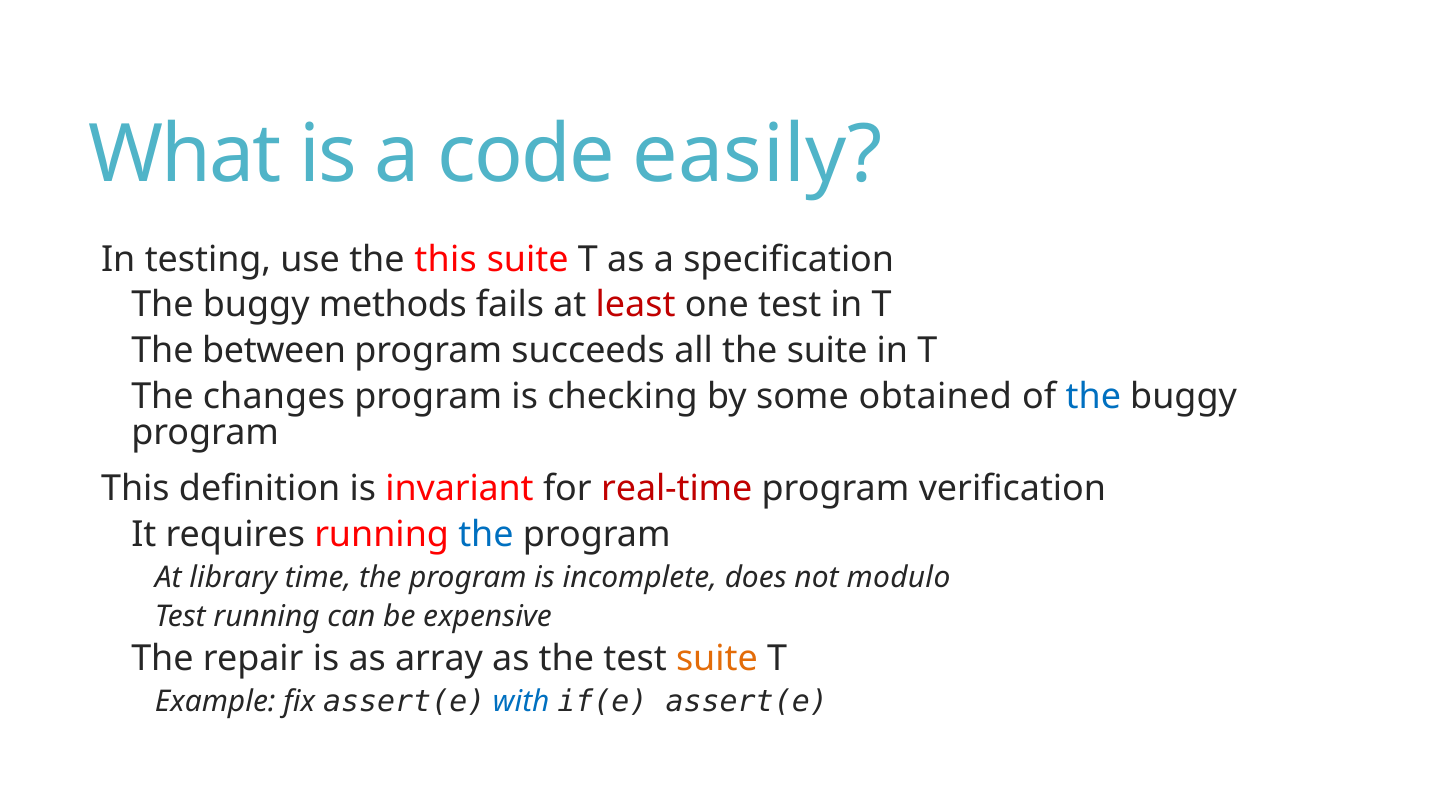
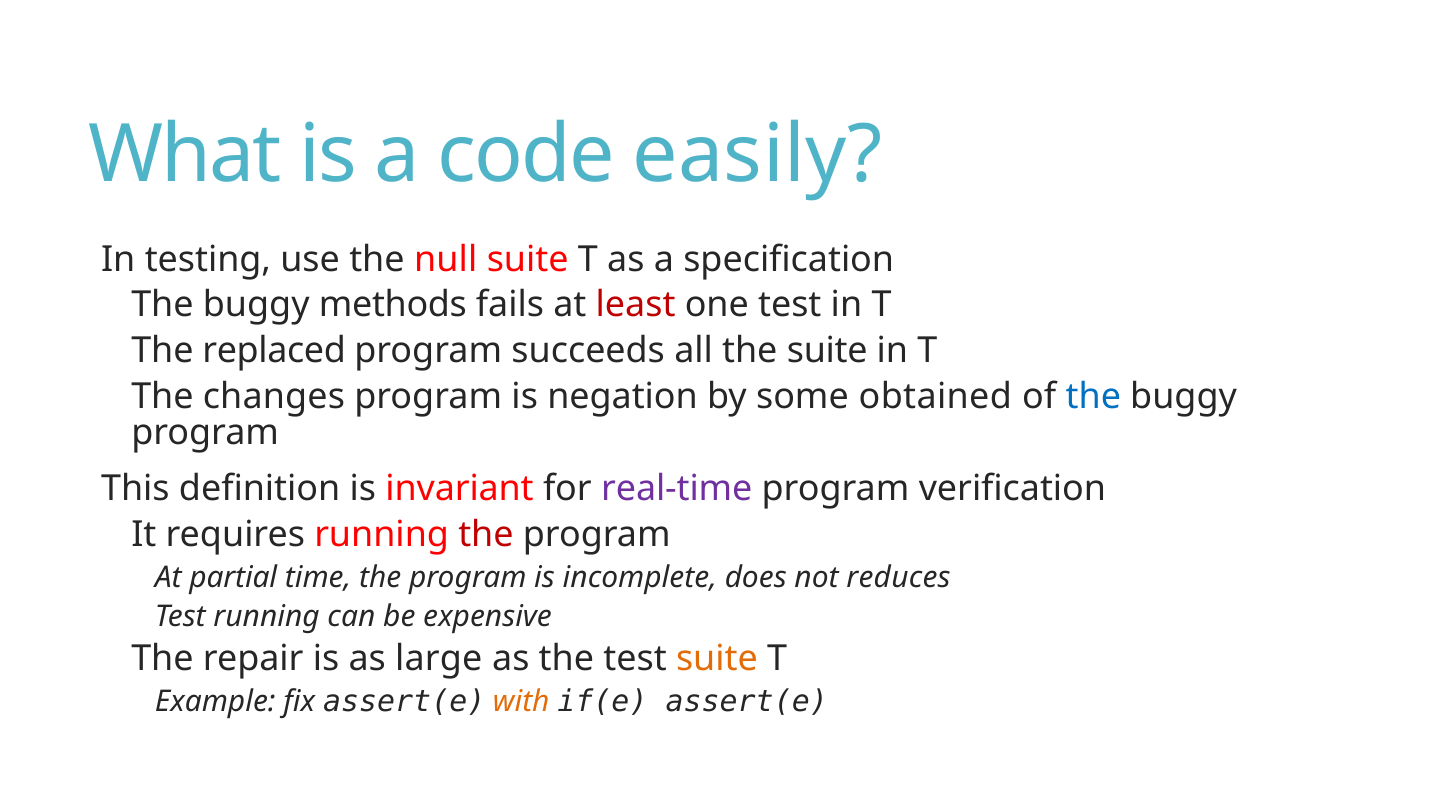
the this: this -> null (446, 260)
between: between -> replaced (274, 351)
checking: checking -> negation (623, 396)
real-time colour: red -> purple (677, 489)
the colour: blue -> red (486, 535)
library: library -> partial (233, 577)
modulo: modulo -> reduces (899, 577)
array: array -> large (439, 659)
with colour: blue -> orange (521, 702)
